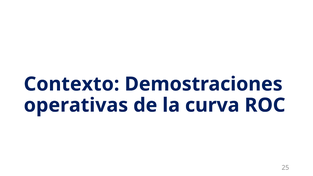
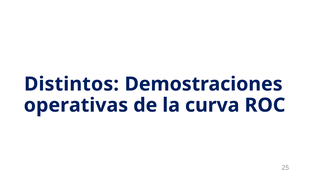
Contexto: Contexto -> Distintos (71, 84)
